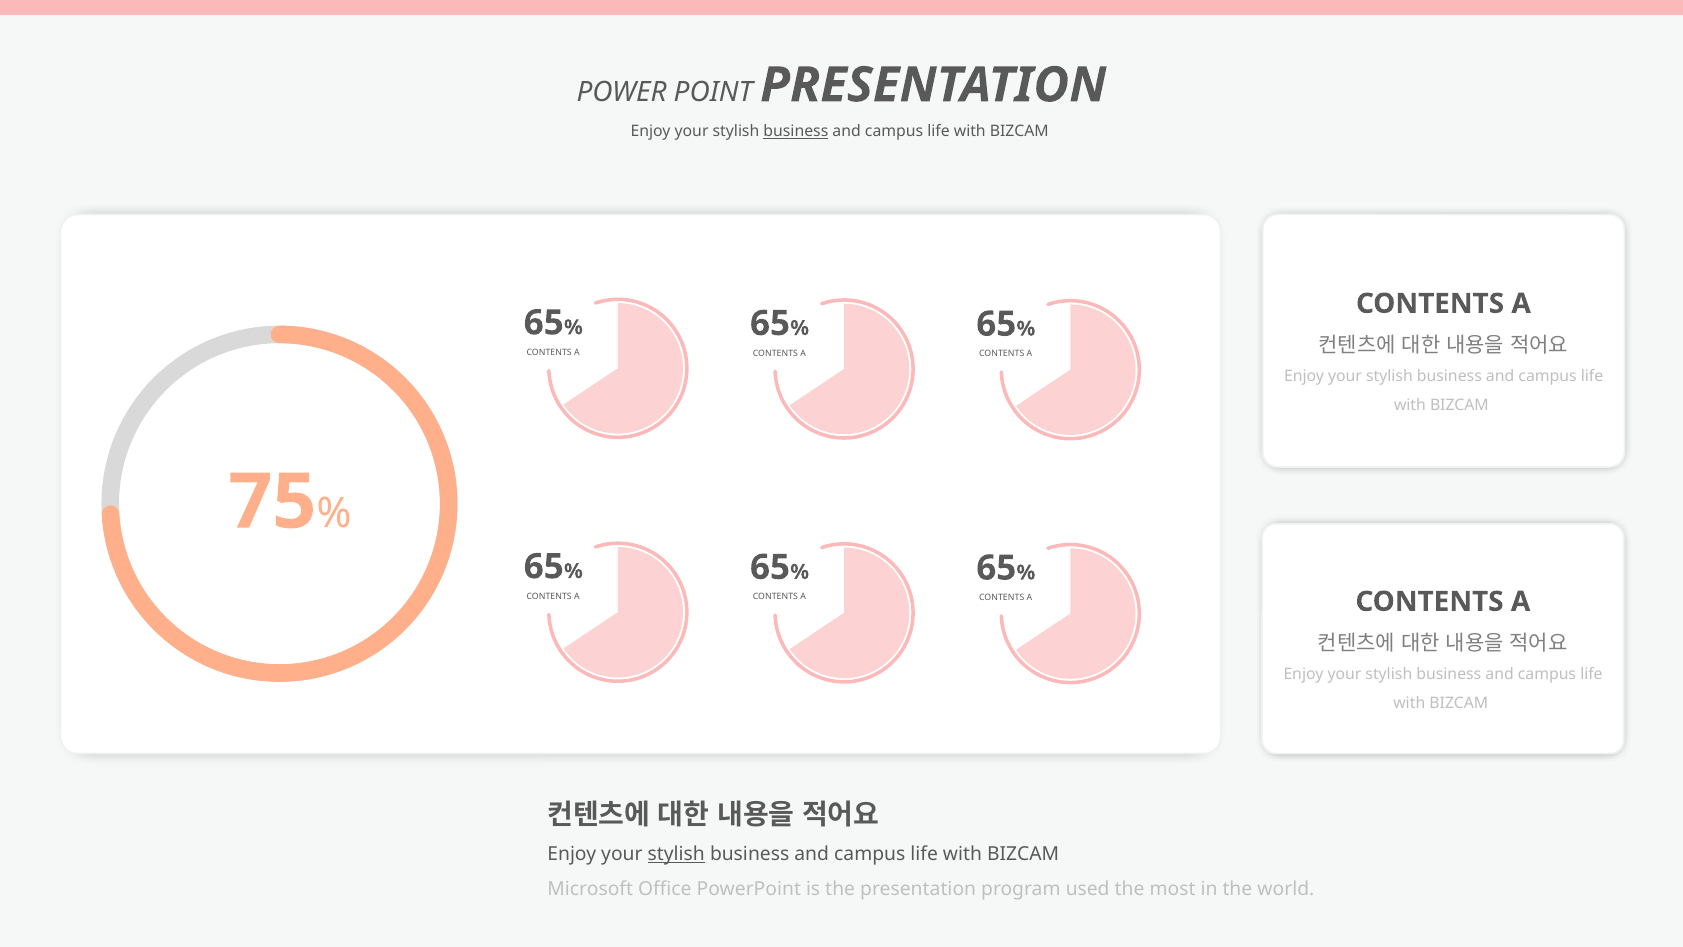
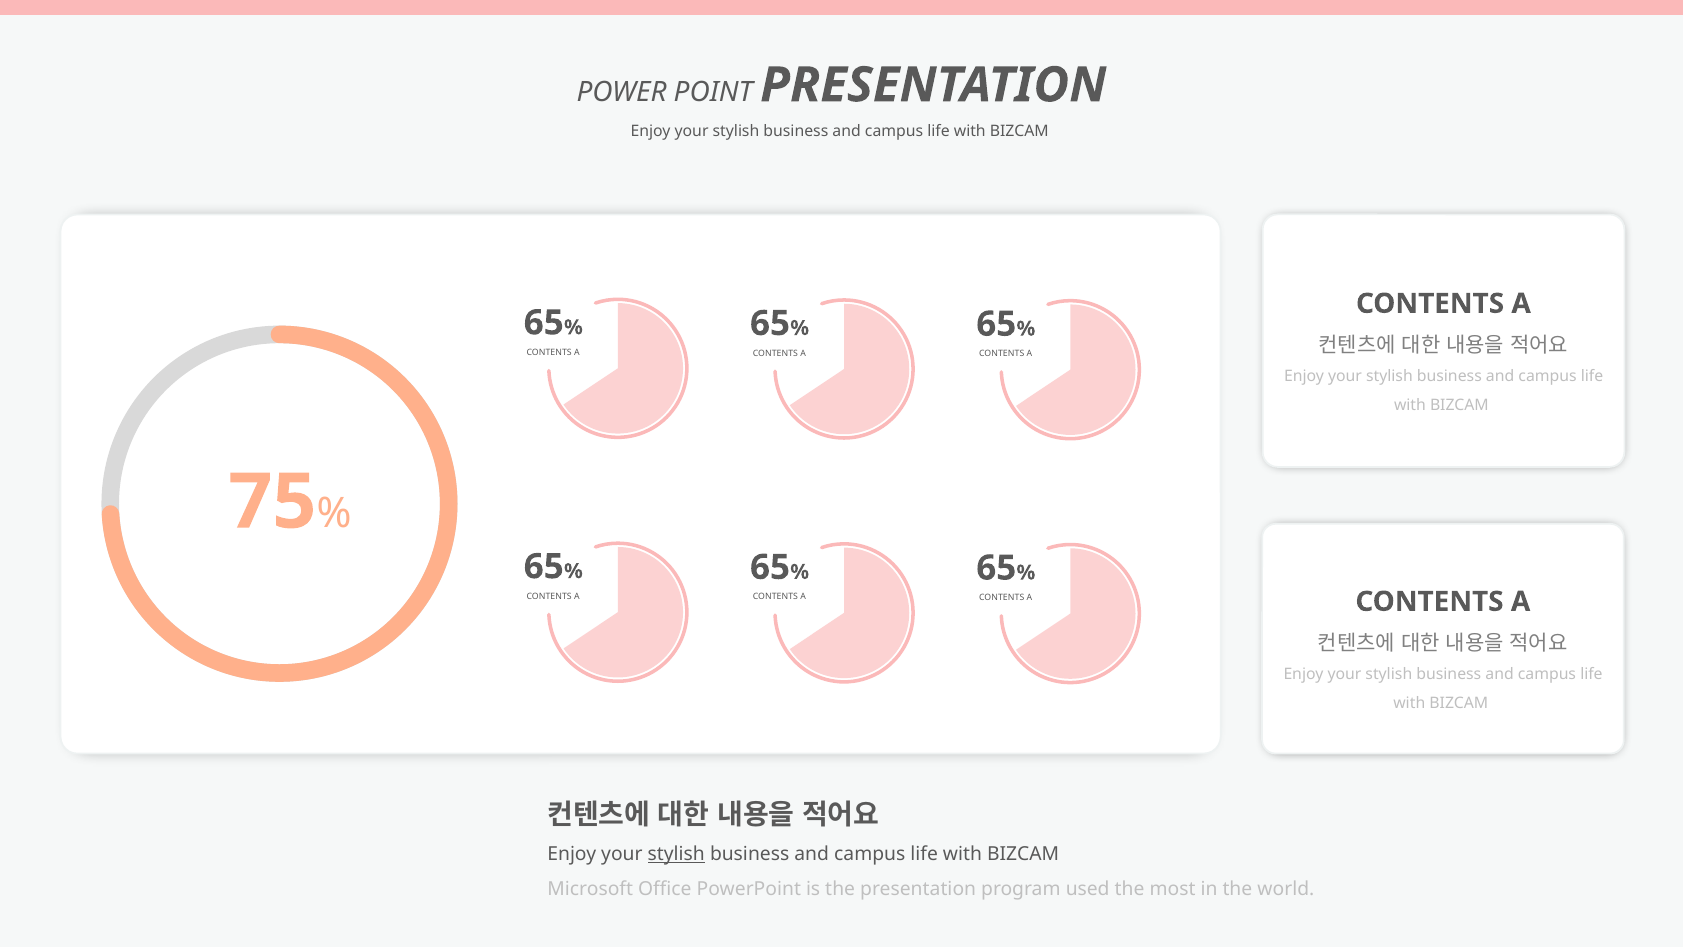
business underline: present -> none (796, 131)
